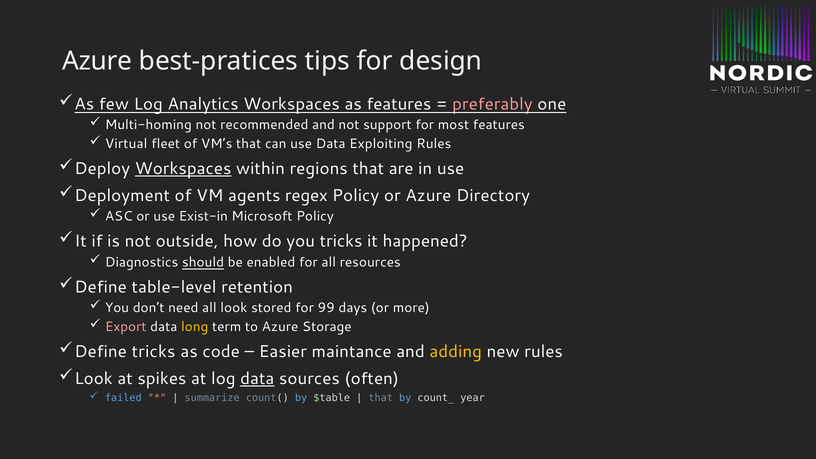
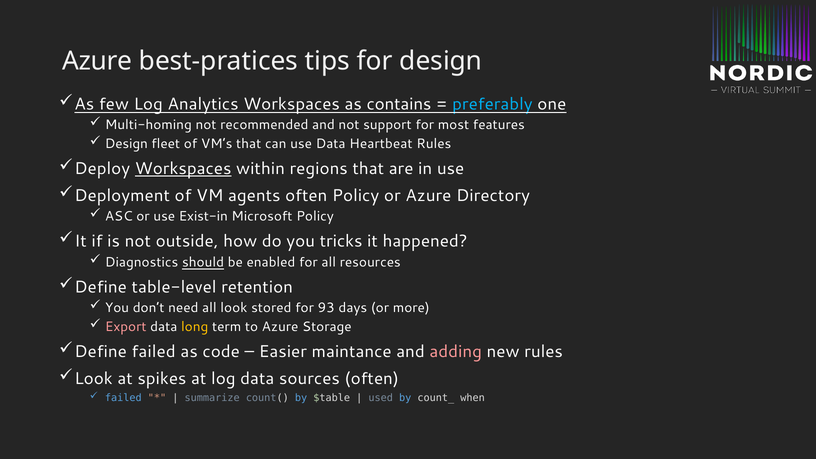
as features: features -> contains (399, 104)
preferably colour: pink -> light blue (492, 104)
Virtual: Virtual -> Design (126, 144)
Exploiting: Exploiting -> Heartbeat (381, 144)
agents regex: regex -> often (306, 196)
99: 99 -> 93 (326, 308)
Define tricks: tricks -> failed (154, 352)
adding colour: yellow -> pink (456, 352)
data underline: present -> none (257, 379)
that: that -> used (381, 398)
year: year -> when (473, 398)
